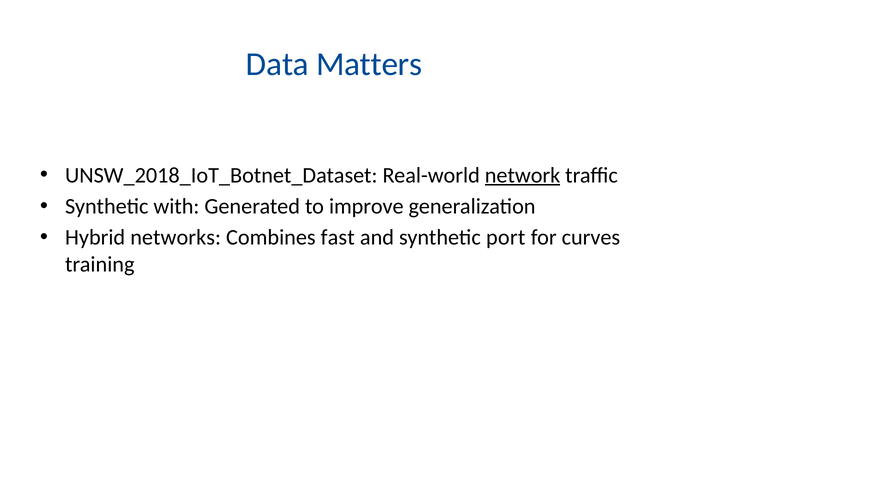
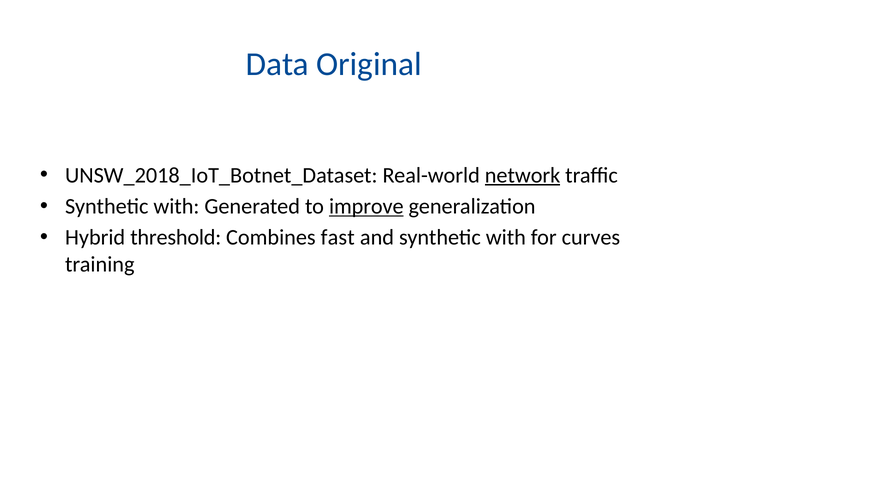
Matters: Matters -> Original (369, 64)
improve underline: none -> present (366, 206)
networks: networks -> threshold (176, 237)
and synthetic port: port -> with (506, 237)
